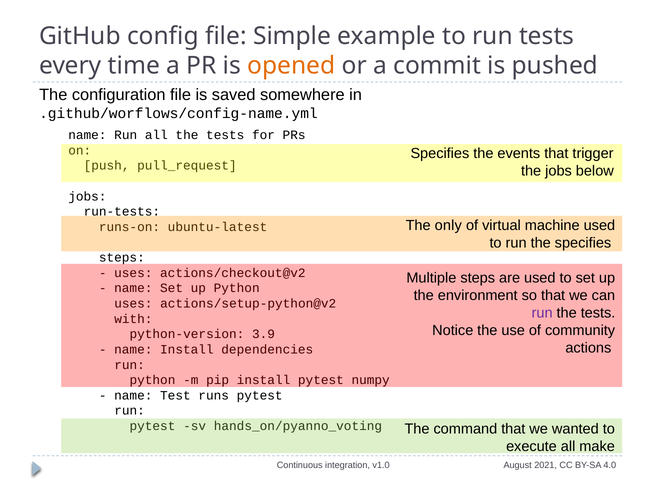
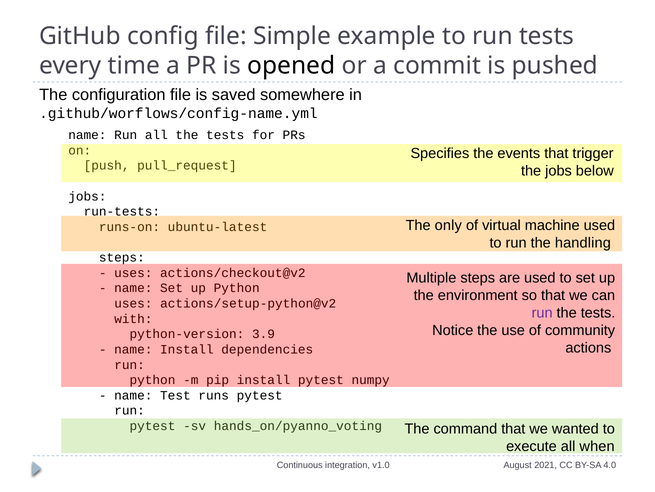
opened colour: orange -> black (291, 66)
the specifies: specifies -> handling (583, 242)
make: make -> when (597, 446)
